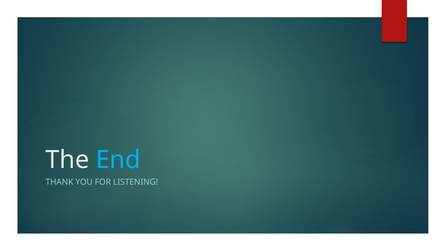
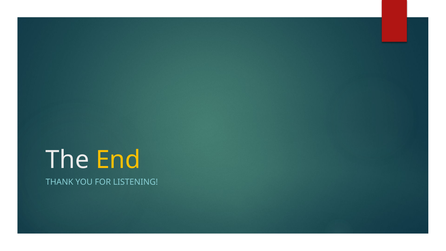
End colour: light blue -> yellow (118, 160)
